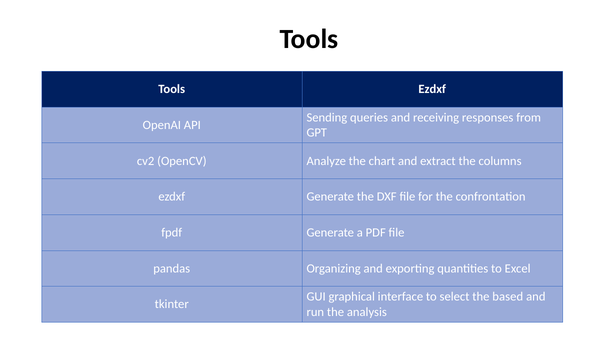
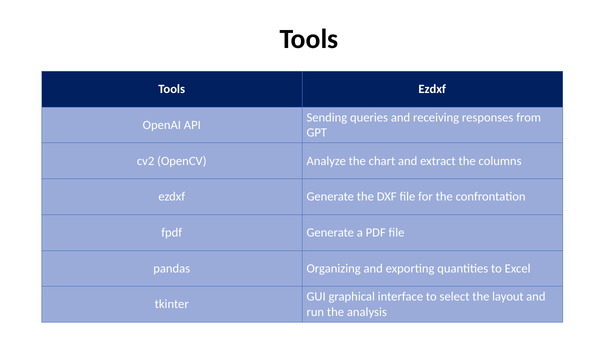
based: based -> layout (508, 296)
